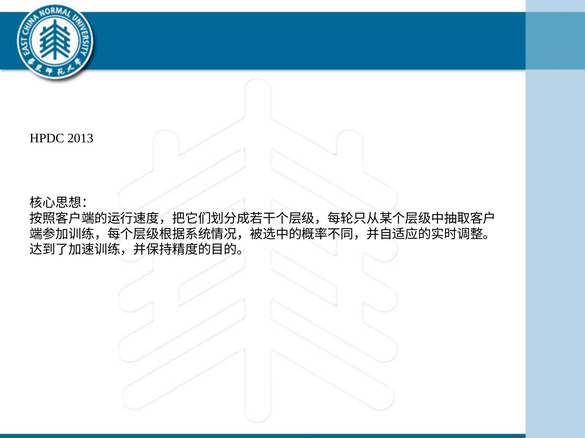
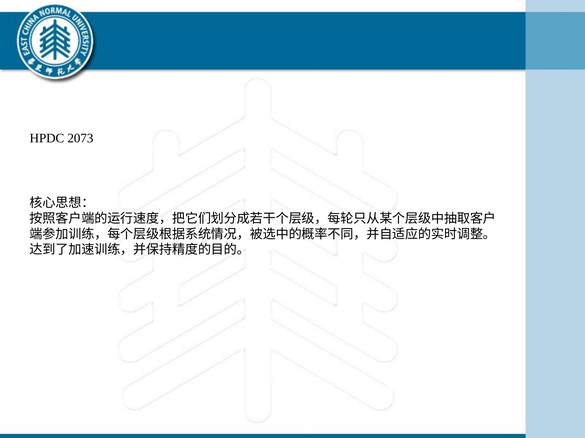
2013: 2013 -> 2073 (80, 138)
